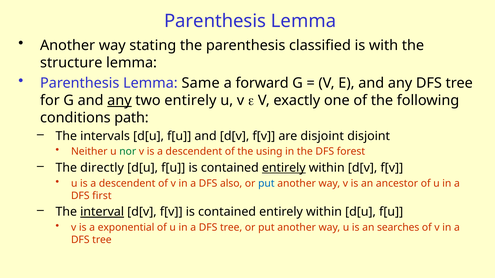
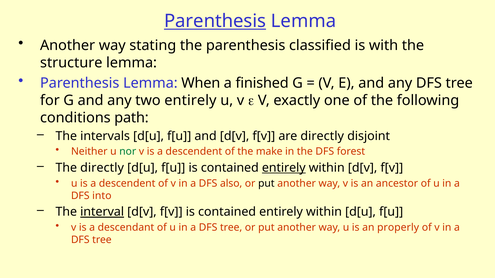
Parenthesis underline: none -> present (215, 21)
Same: Same -> When (201, 83)
forward: forward -> finished (262, 83)
any underline: present -> none (119, 101)
are disjoint: disjoint -> directly (322, 136)
using: using -> make (269, 152)
put colour: blue -> black (266, 184)
first: first -> into (102, 196)
exponential: exponential -> descendant (126, 228)
searches: searches -> properly (398, 228)
